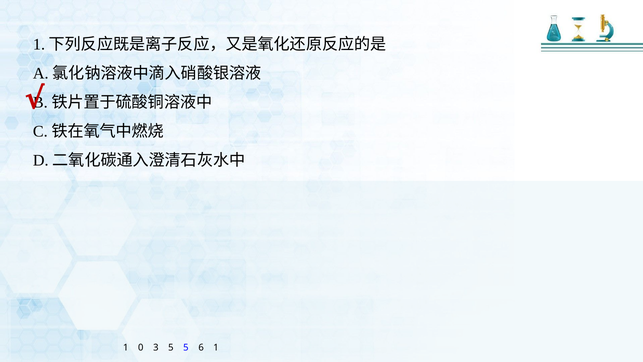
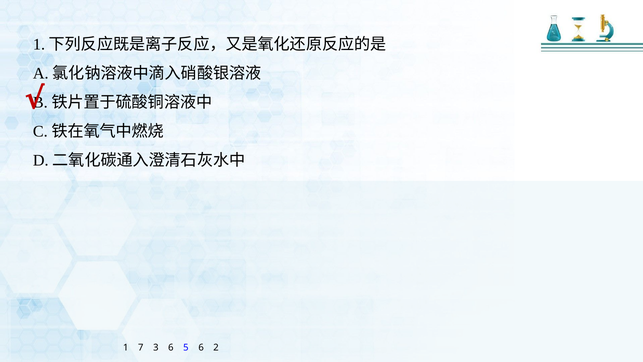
0: 0 -> 7 (141, 348)
3 5: 5 -> 6 (171, 348)
6 1: 1 -> 2 (216, 348)
